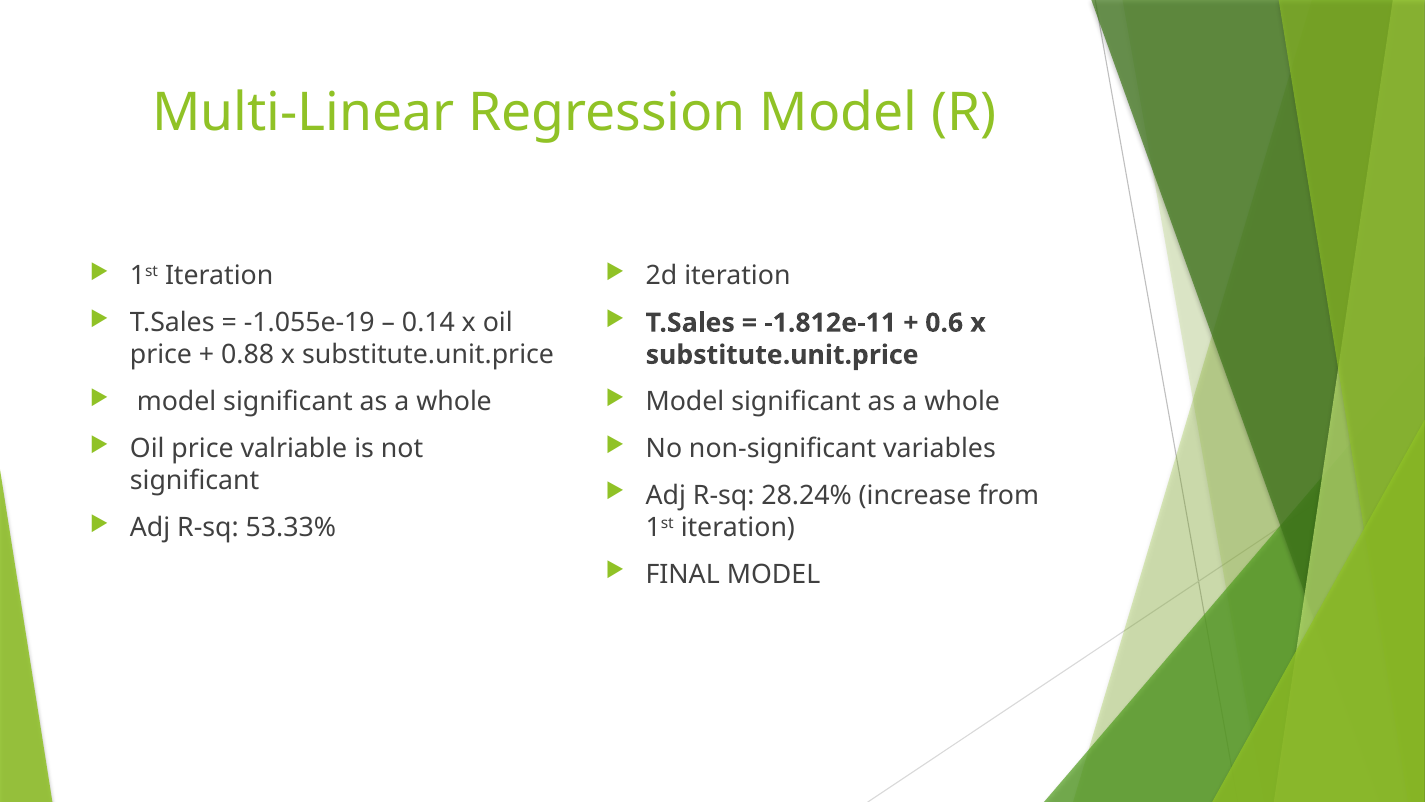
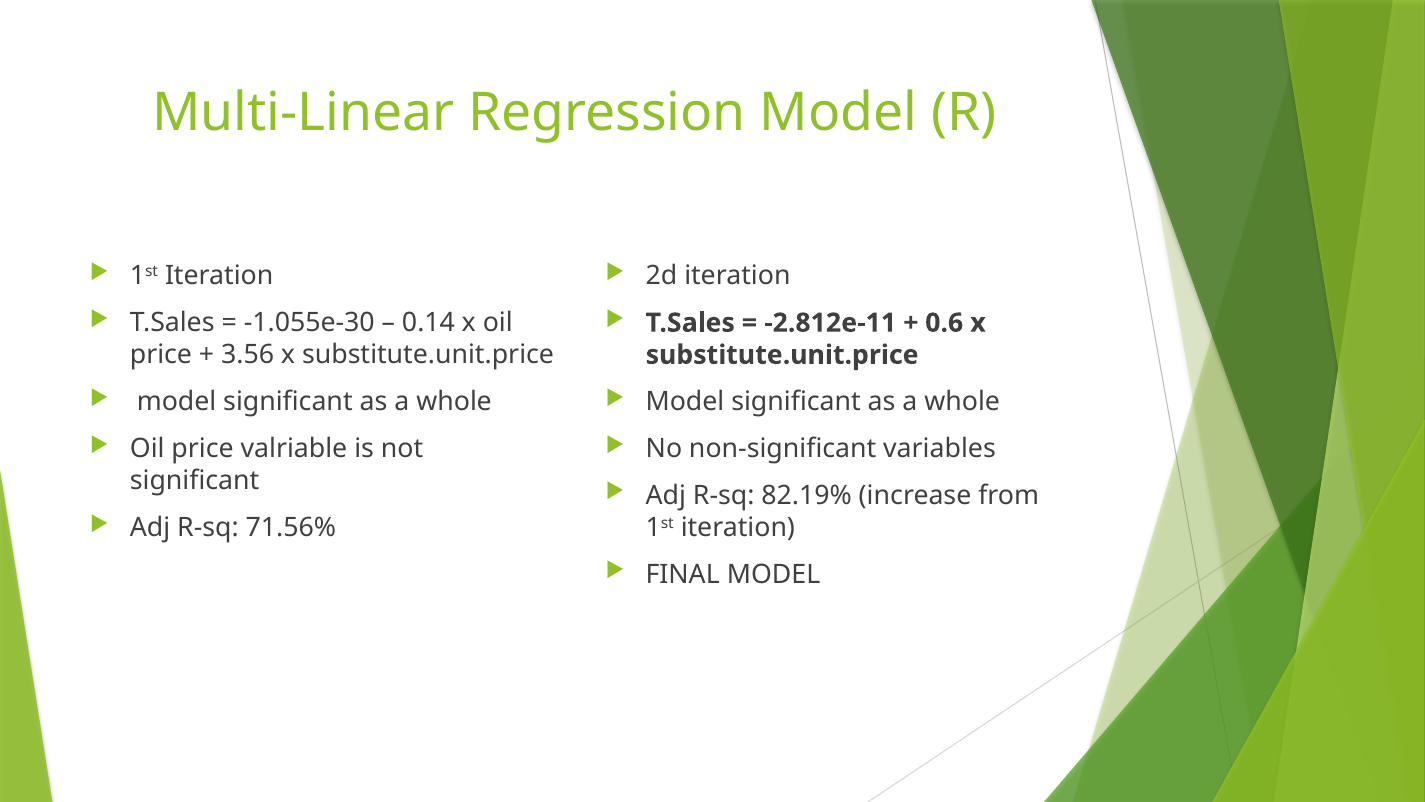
-1.055e-19: -1.055e-19 -> -1.055e-30 (309, 323)
-1.812e-11: -1.812e-11 -> -2.812e-11 (830, 323)
0.88: 0.88 -> 3.56 (248, 355)
28.24%: 28.24% -> 82.19% (807, 496)
53.33%: 53.33% -> 71.56% (291, 528)
